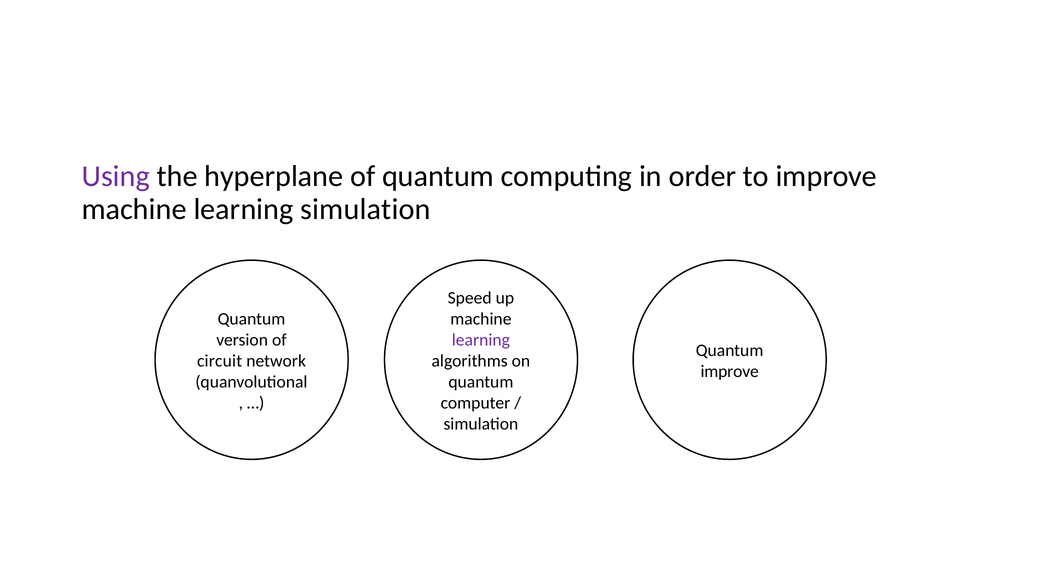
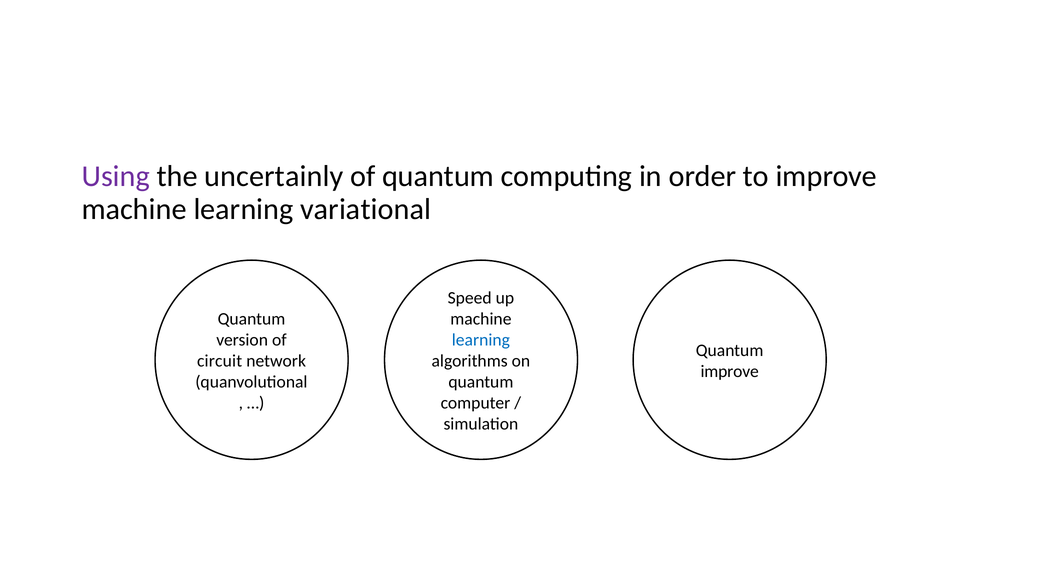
hyperplane: hyperplane -> uncertainly (274, 177)
learning simulation: simulation -> variational (366, 209)
learning colour: purple -> blue (481, 340)
